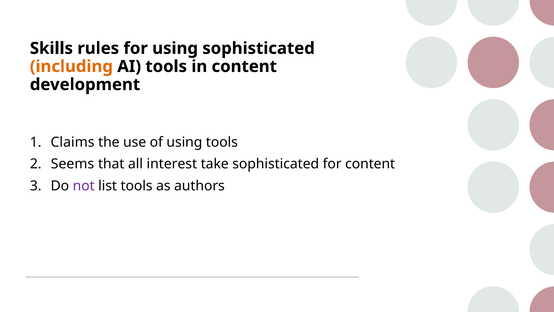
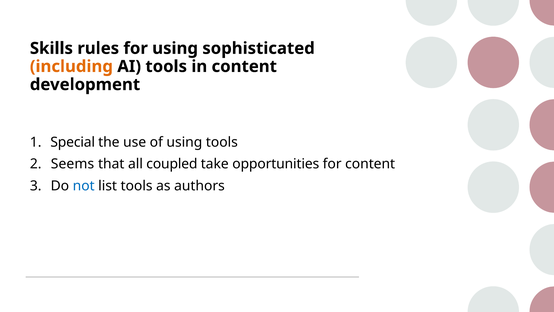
Claims: Claims -> Special (73, 142)
interest: interest -> coupled (172, 164)
take sophisticated: sophisticated -> opportunities (276, 164)
not colour: purple -> blue (84, 186)
